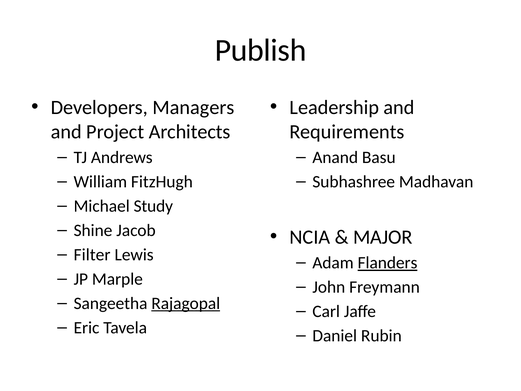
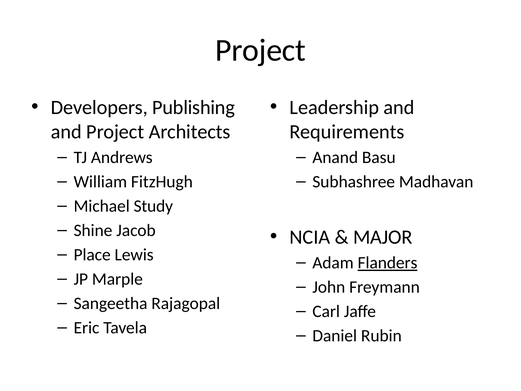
Publish: Publish -> Project (261, 50)
Managers: Managers -> Publishing (194, 107)
Filter: Filter -> Place (92, 255)
Rajagopal underline: present -> none (186, 303)
